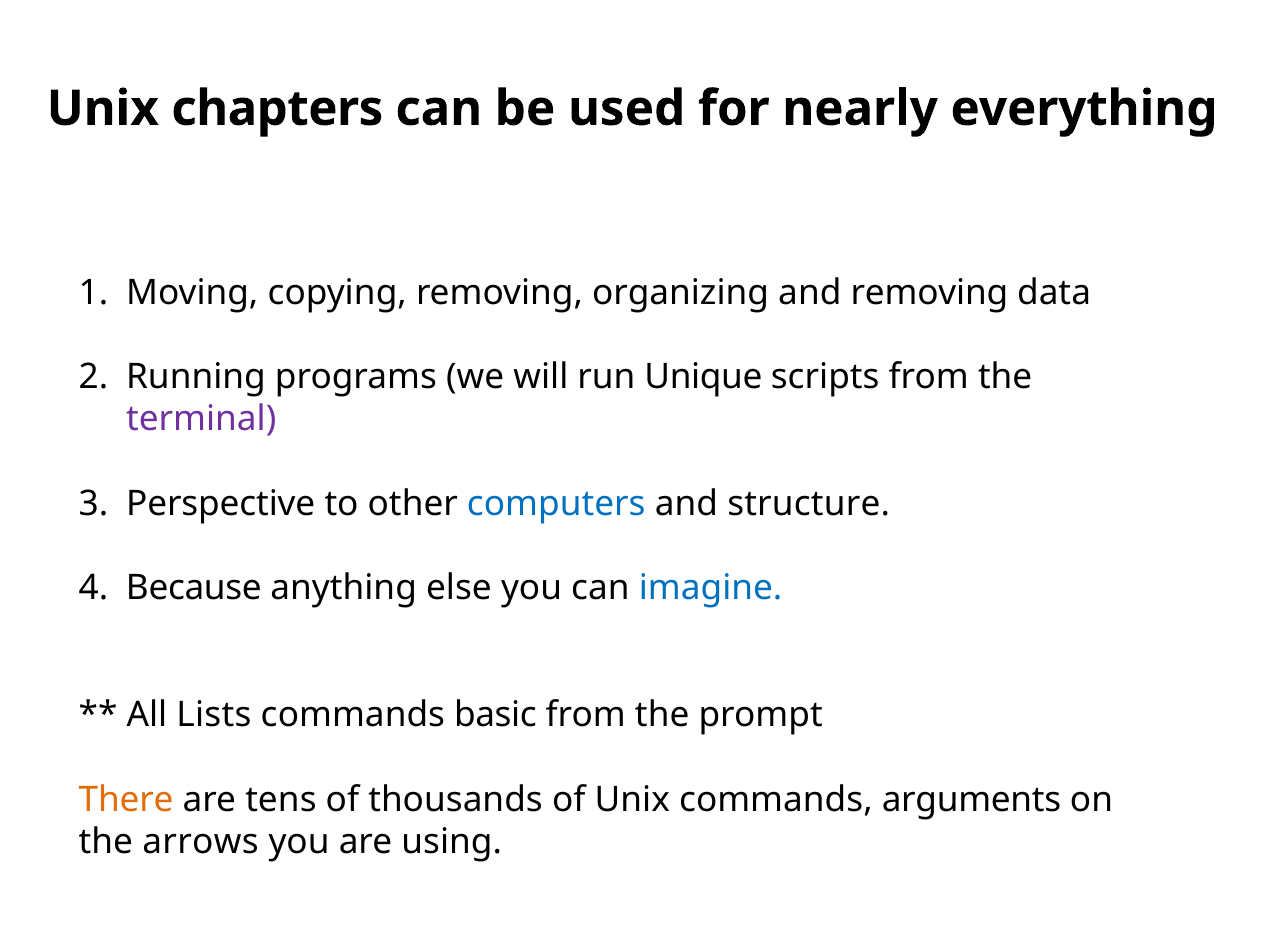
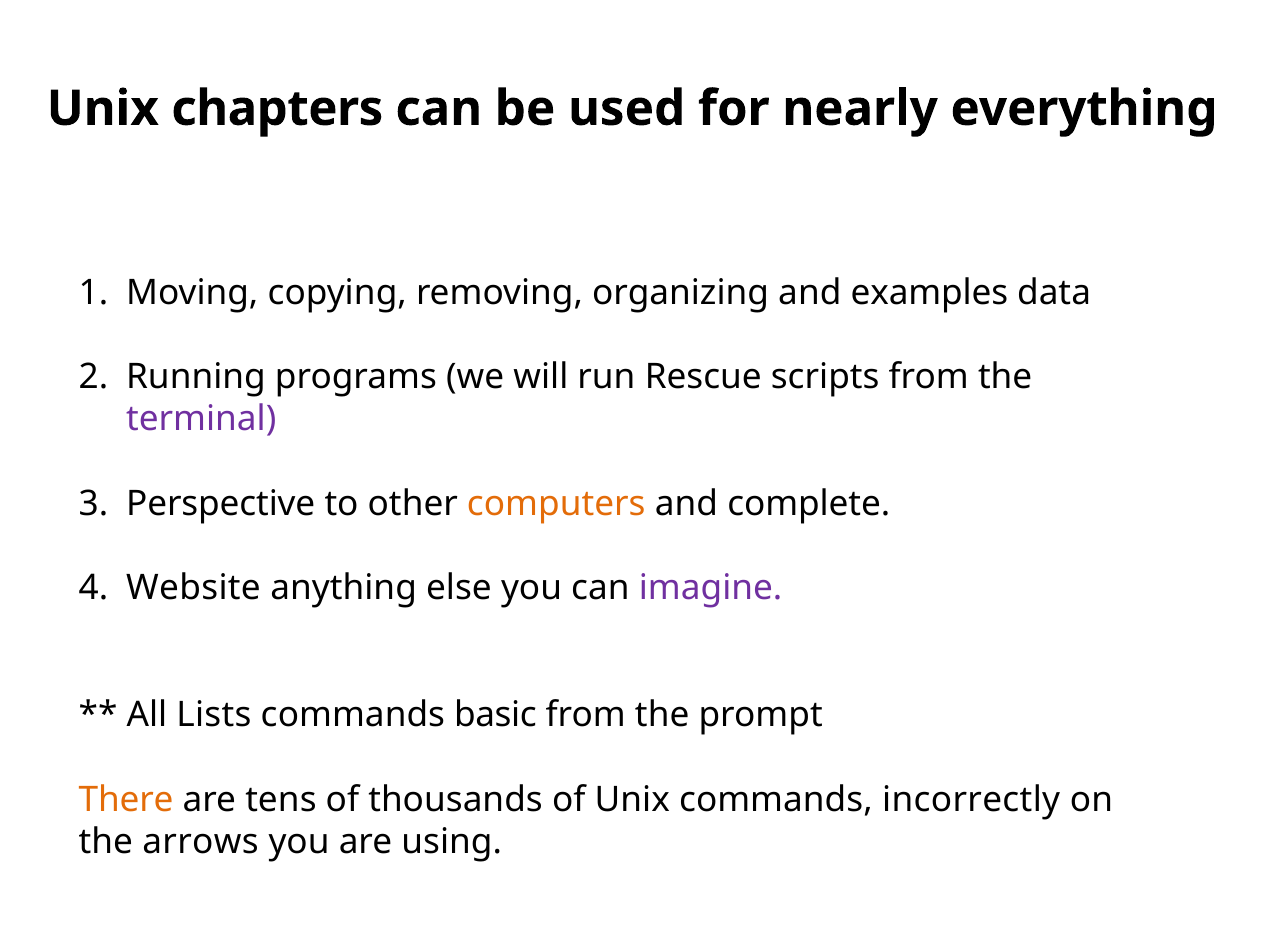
and removing: removing -> examples (929, 292)
Unique: Unique -> Rescue (703, 377)
computers colour: blue -> orange (556, 504)
structure: structure -> complete (809, 504)
Because: Because -> Website (193, 588)
imagine colour: blue -> purple (711, 588)
arguments: arguments -> incorrectly (971, 799)
